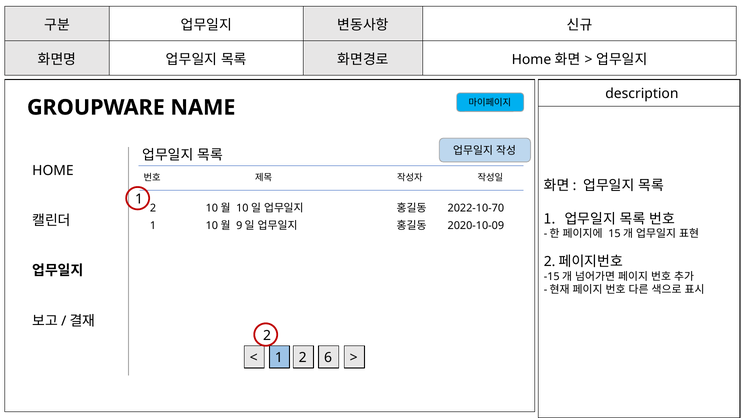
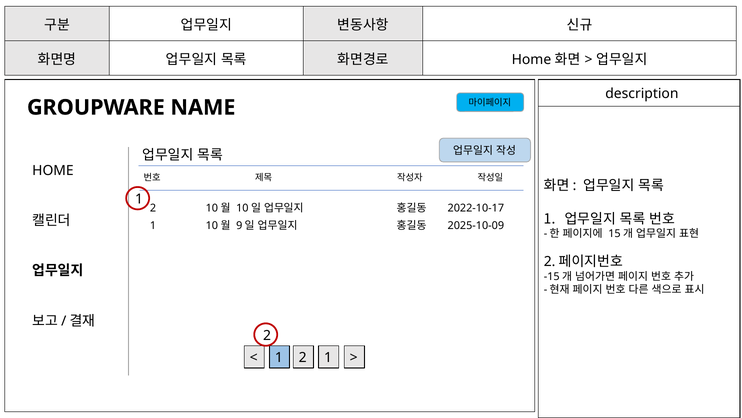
2022-10-70: 2022-10-70 -> 2022-10-17 (476, 208)
2020-10-09: 2020-10-09 -> 2025-10-09 (476, 226)
2 6: 6 -> 1 (328, 357)
